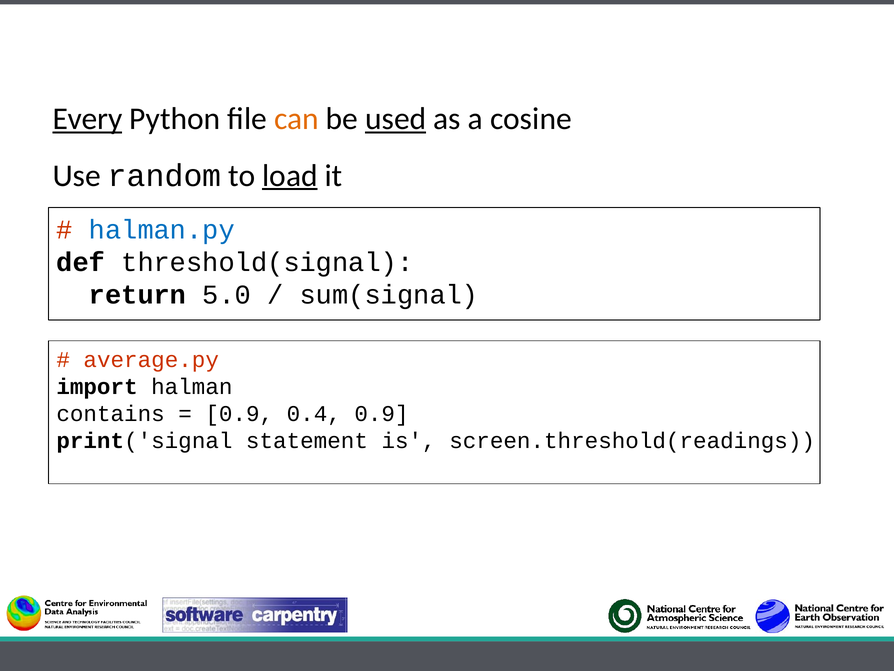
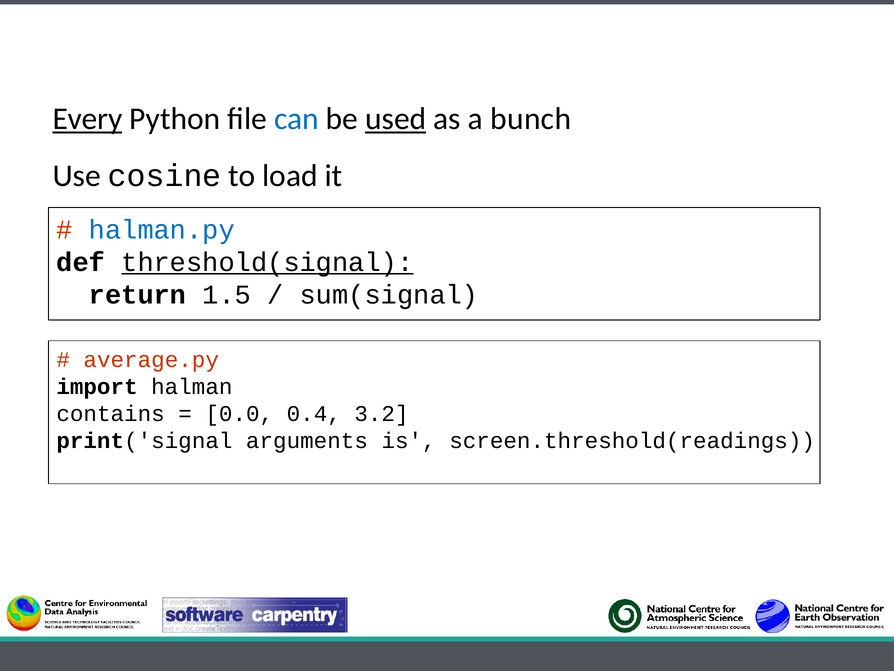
can colour: orange -> blue (296, 119)
cosine: cosine -> bunch (531, 119)
random: random -> cosine (165, 175)
load underline: present -> none (290, 175)
threshold(signal underline: none -> present (267, 262)
5.0: 5.0 -> 1.5 (227, 294)
0.9: 0.9 -> 0.0 (239, 414)
0.4 0.9: 0.9 -> 3.2 (381, 414)
statement: statement -> arguments (307, 441)
